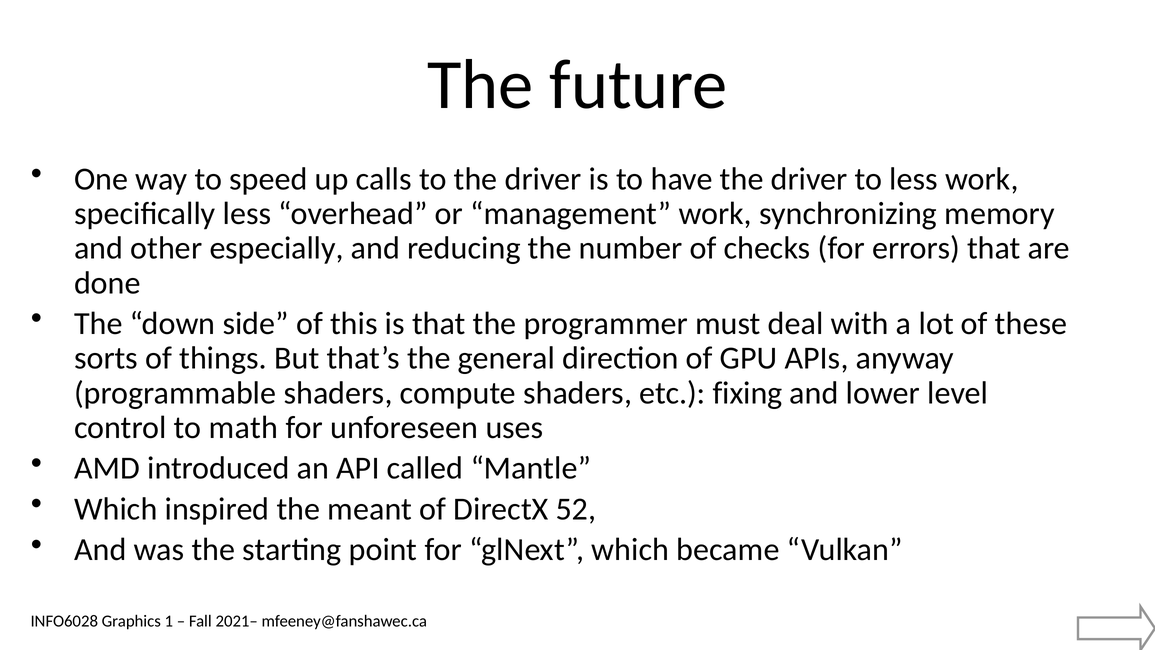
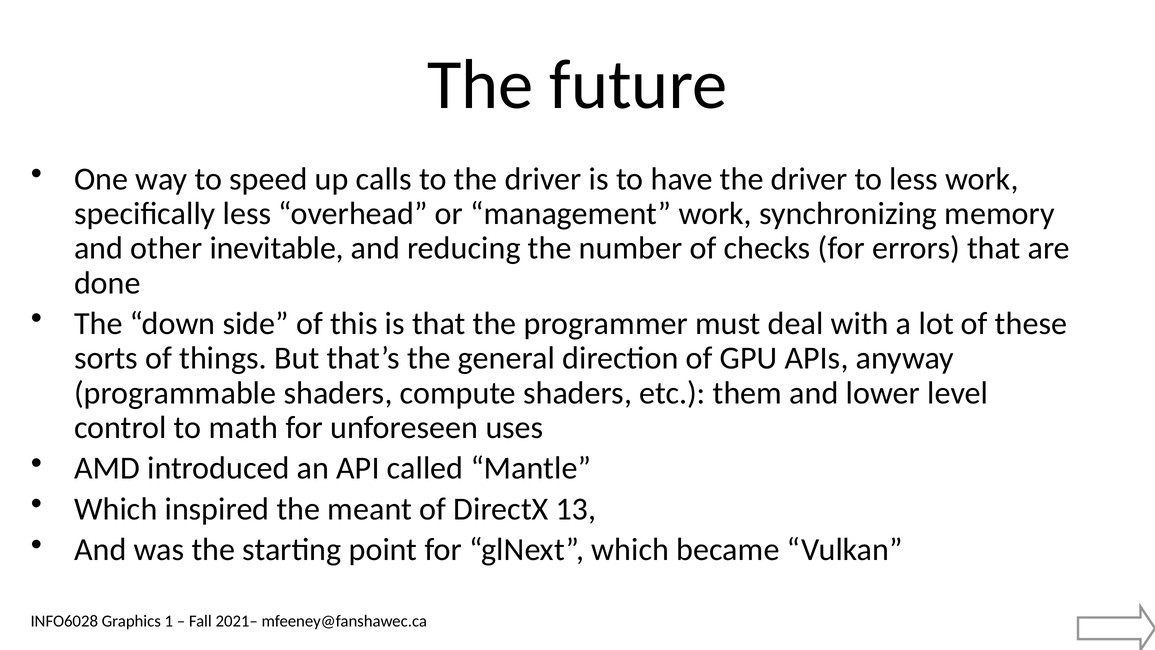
especially: especially -> inevitable (277, 248)
fixing: fixing -> them (747, 393)
52: 52 -> 13 (576, 509)
